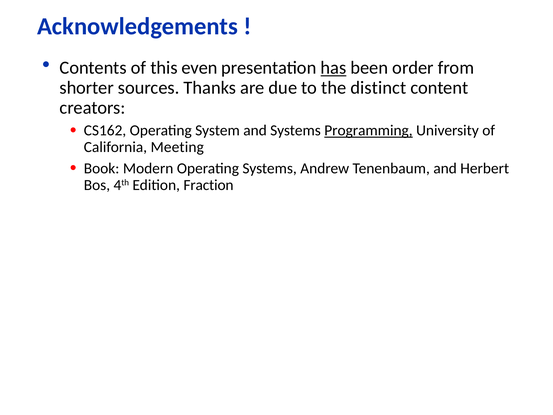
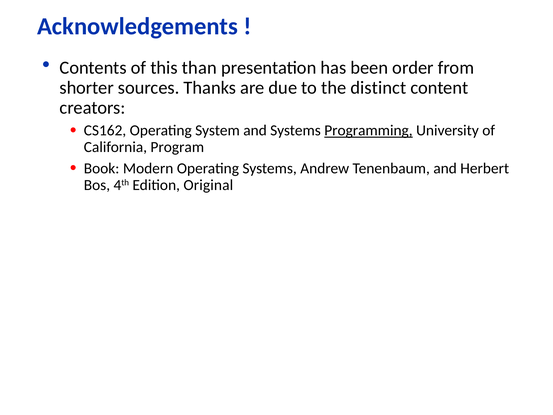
even: even -> than (199, 68)
has underline: present -> none (333, 68)
Meeting: Meeting -> Program (177, 147)
Fraction: Fraction -> Original (208, 185)
